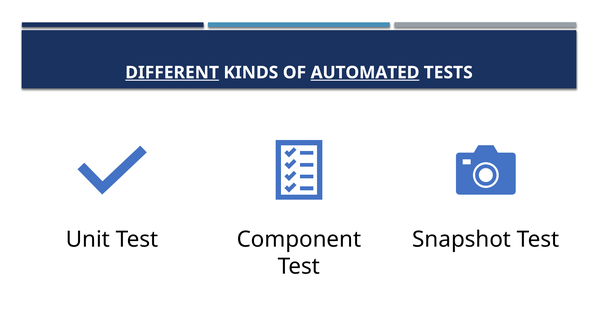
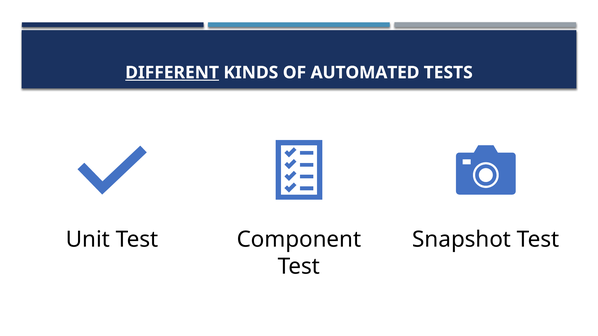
AUTOMATED underline: present -> none (365, 73)
